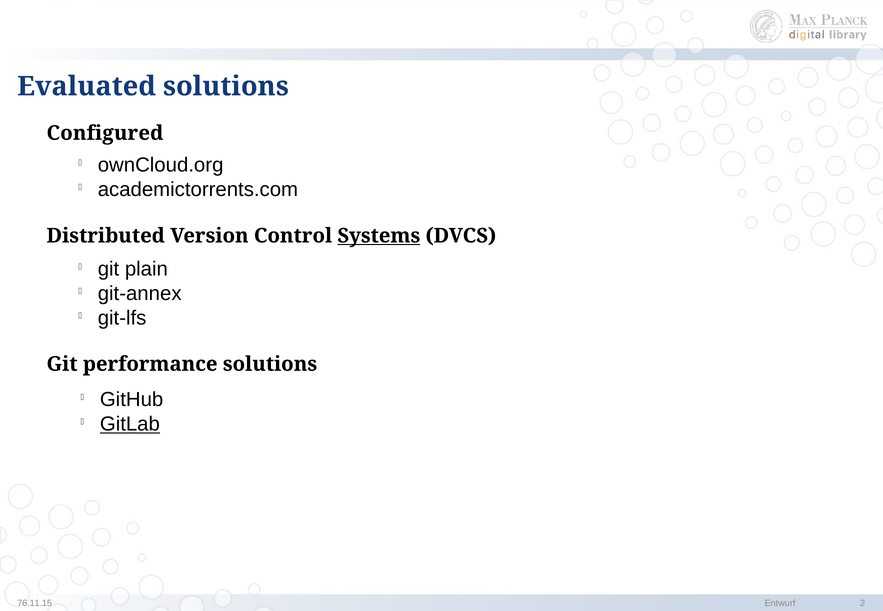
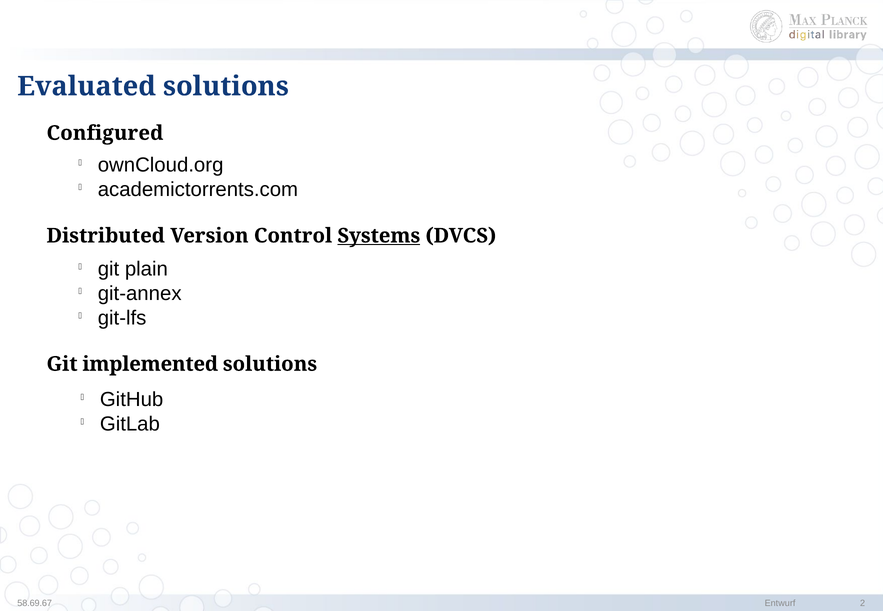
performance: performance -> implemented (150, 364)
GitLab underline: present -> none (130, 424)
76.11.15: 76.11.15 -> 58.69.67 (35, 604)
